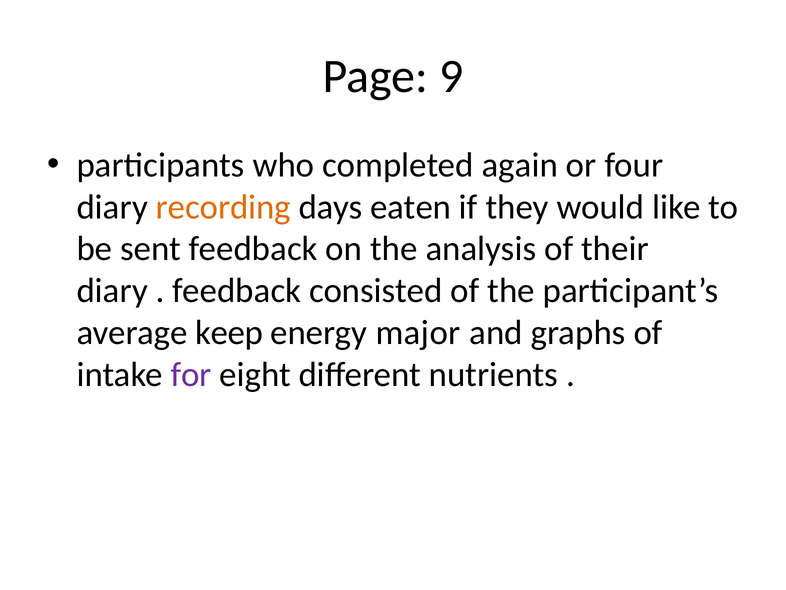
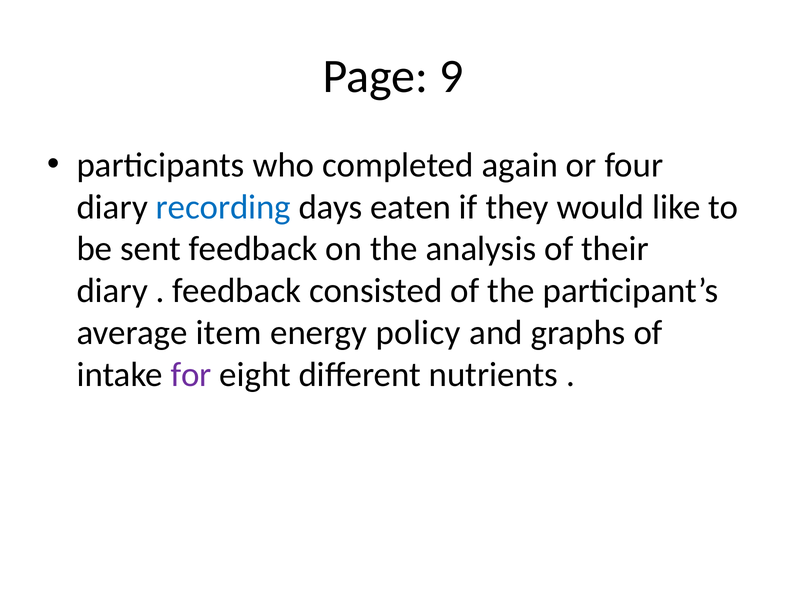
recording colour: orange -> blue (223, 207)
keep: keep -> item (229, 333)
major: major -> policy (418, 333)
